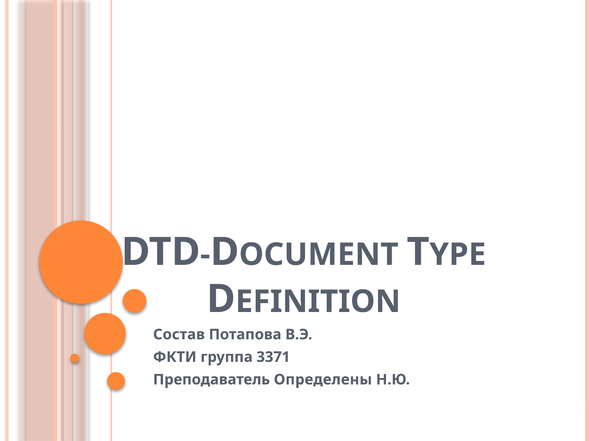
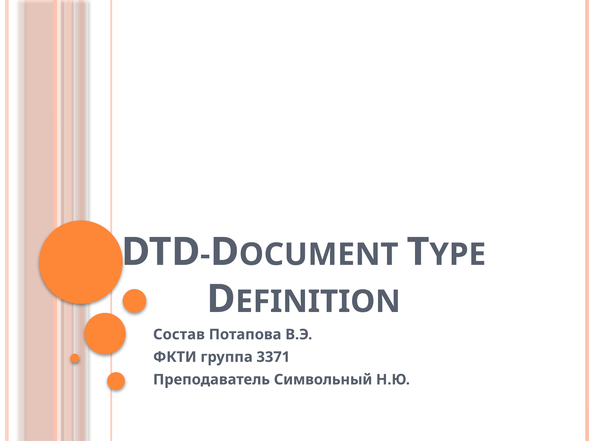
Определены: Определены -> Символьный (323, 380)
